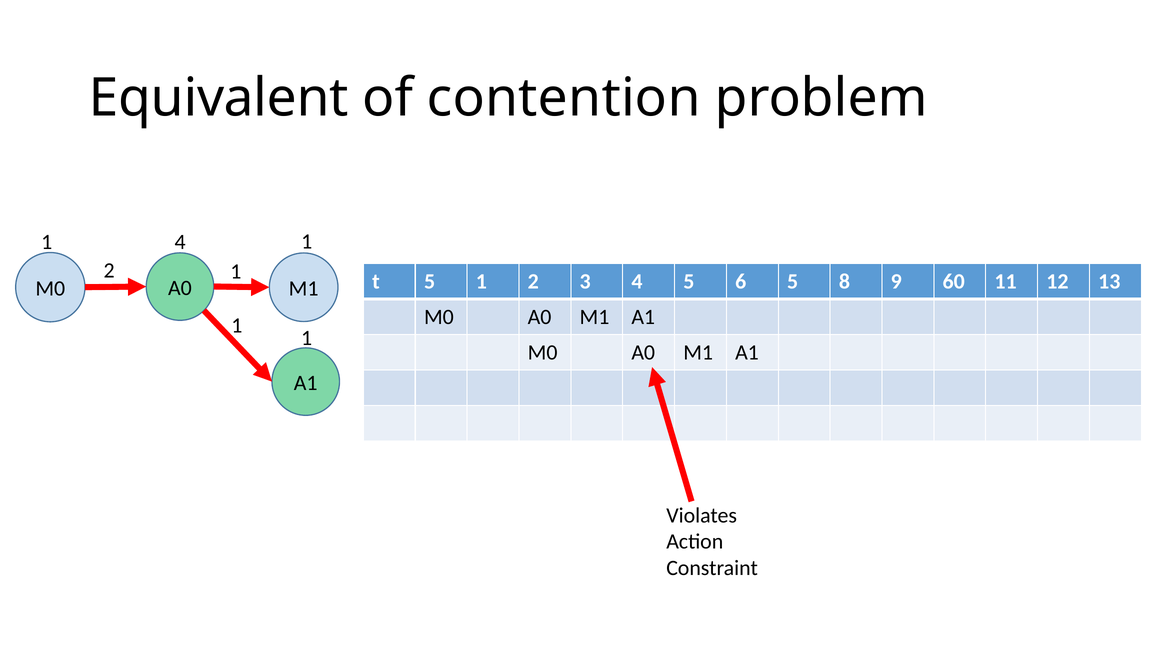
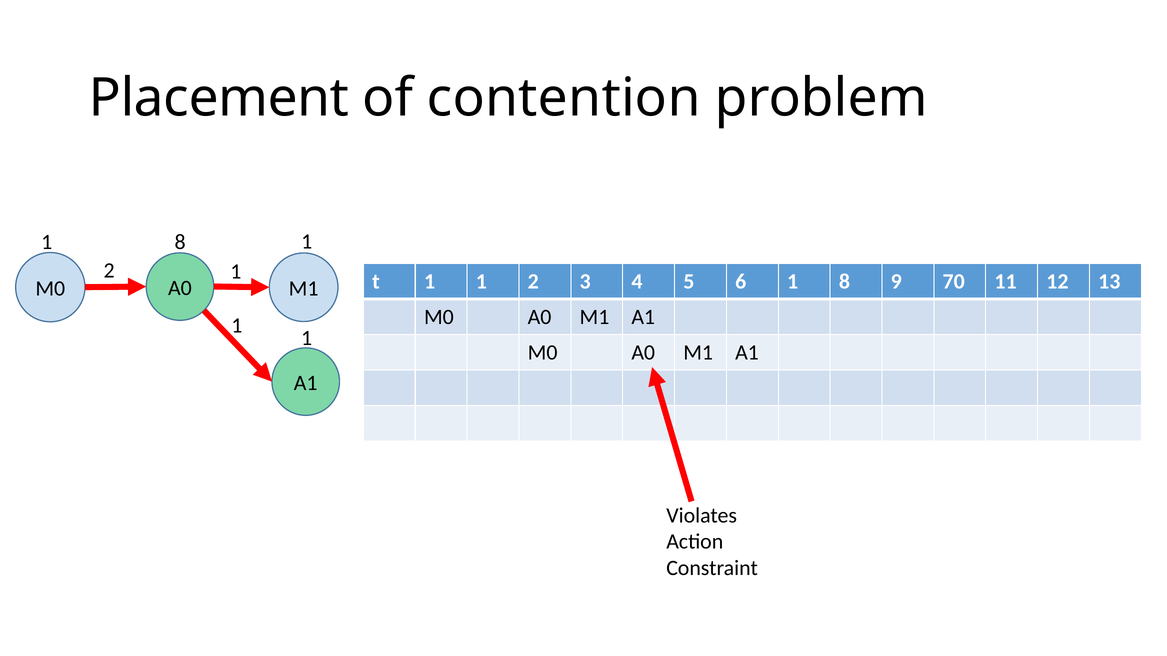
Equivalent: Equivalent -> Placement (219, 98)
4: 4 -> 8 (180, 242)
t 5: 5 -> 1 (430, 282)
6 5: 5 -> 1 (793, 282)
60: 60 -> 70 (954, 282)
